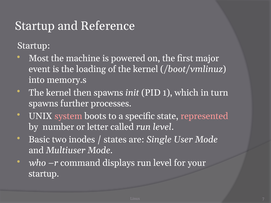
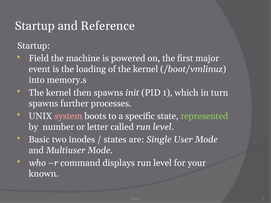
Most: Most -> Field (39, 58)
represented colour: pink -> light green (204, 116)
startup: startup -> known (44, 174)
